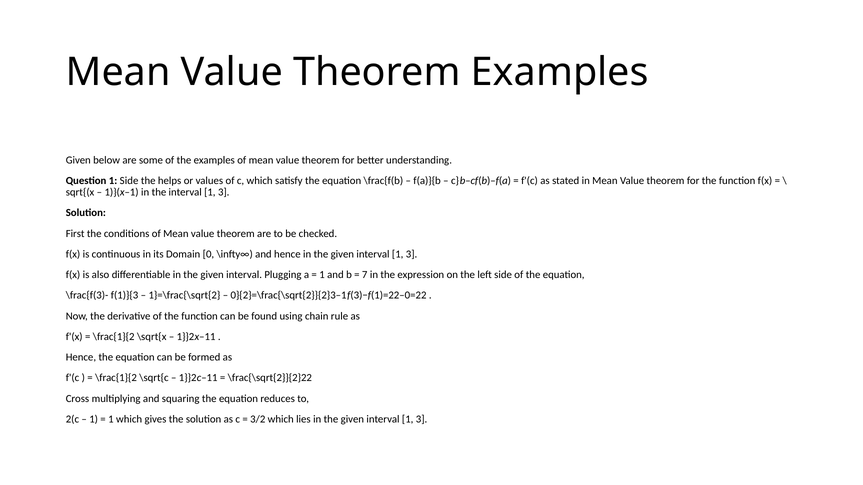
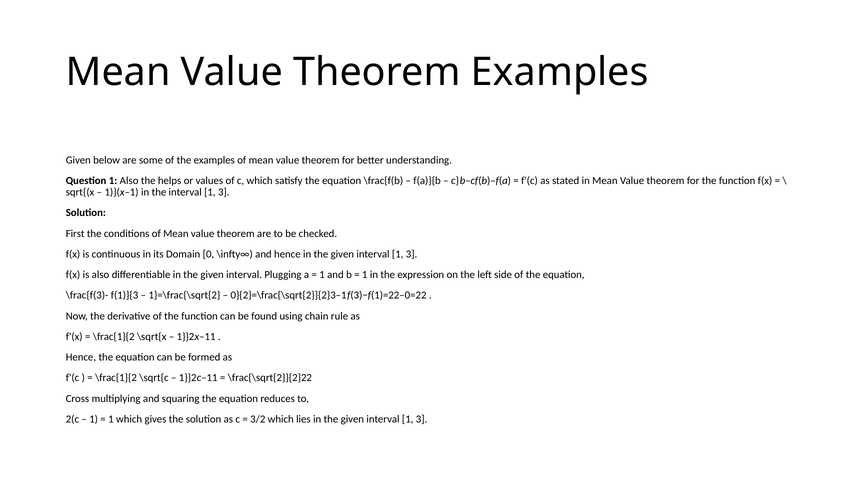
1 Side: Side -> Also (129, 181)
7: 7 -> 1 (365, 275)
